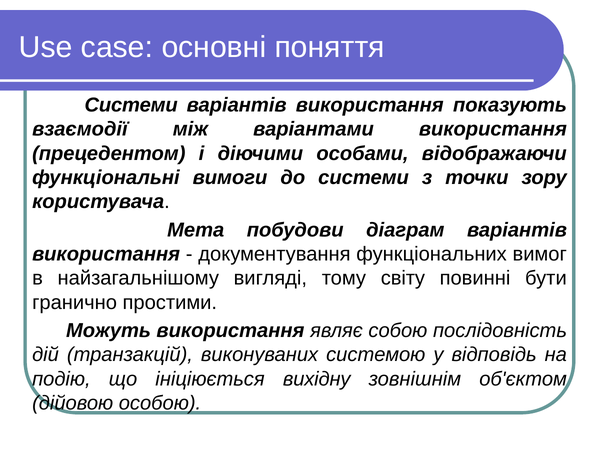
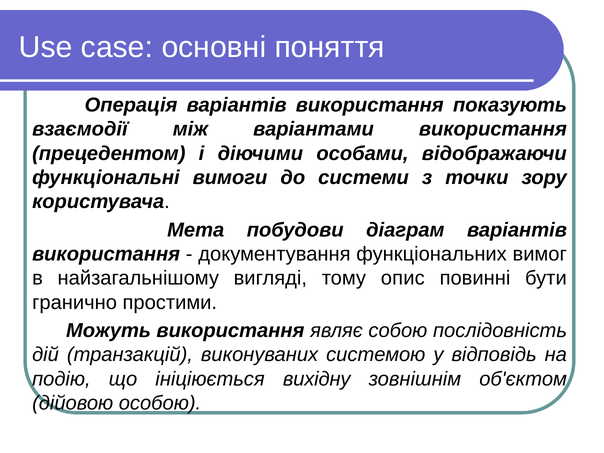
Системи: Системи -> Операція (131, 105)
світу: світу -> опис (403, 278)
